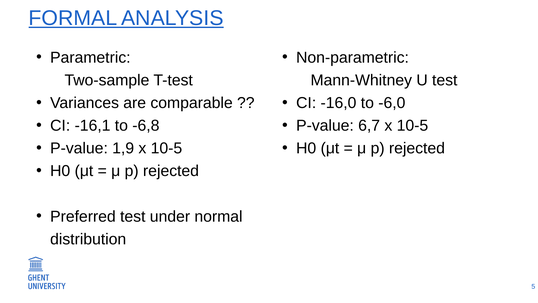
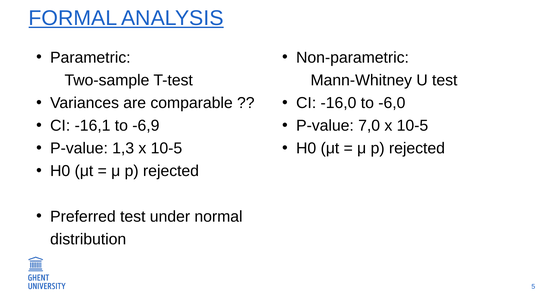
-6,8: -6,8 -> -6,9 (146, 126)
6,7: 6,7 -> 7,0 (369, 126)
1,9: 1,9 -> 1,3 (123, 148)
